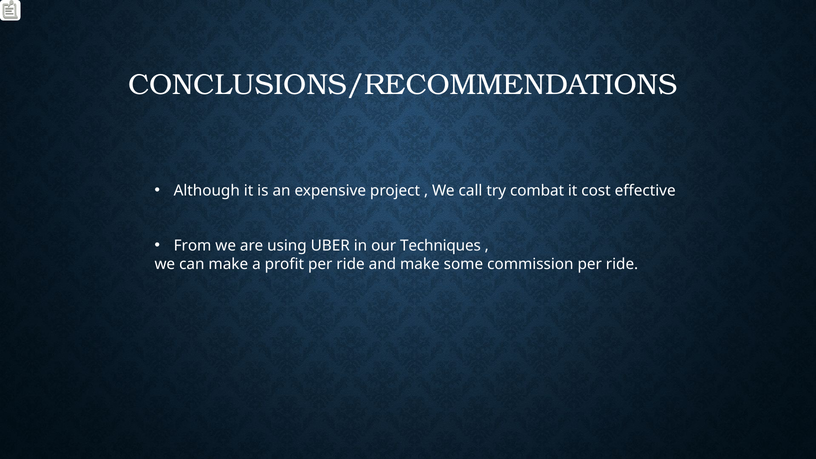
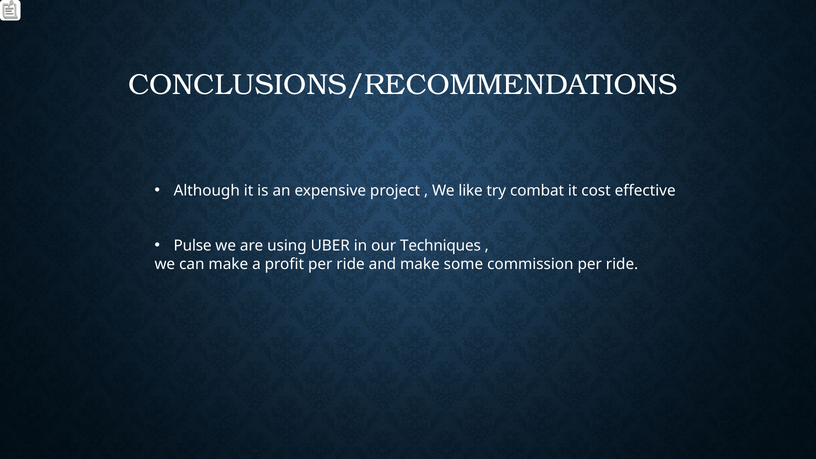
call: call -> like (471, 191)
From: From -> Pulse (193, 246)
